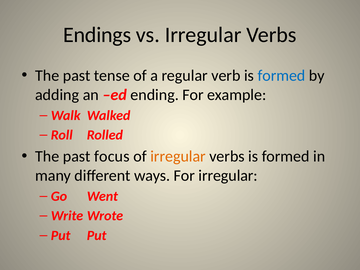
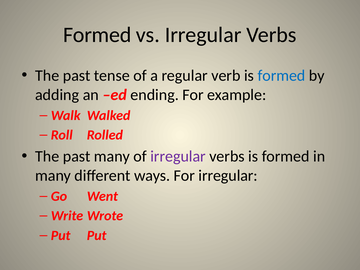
Endings: Endings -> Formed (97, 35)
past focus: focus -> many (112, 156)
irregular colour: orange -> purple (178, 156)
